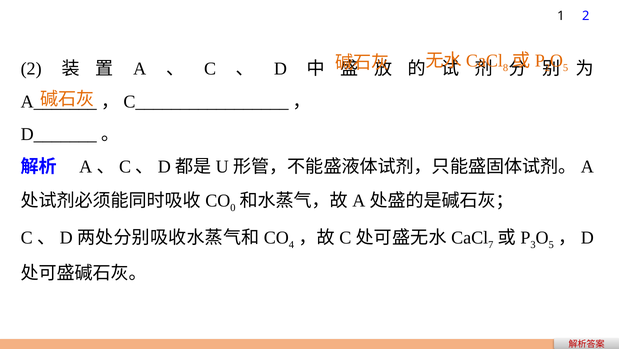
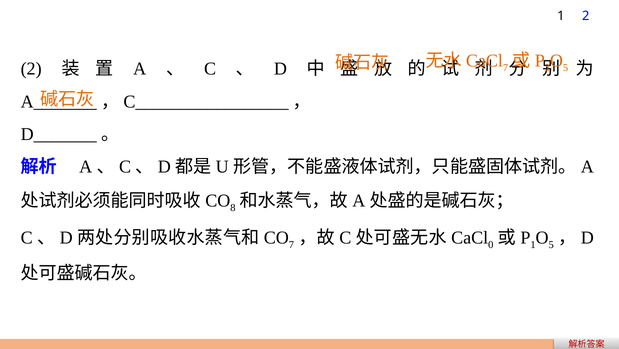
8: 8 -> 7 (506, 68)
0: 0 -> 8 (233, 207)
4: 4 -> 7 (291, 244)
7: 7 -> 0 (491, 244)
3: 3 -> 1 (533, 244)
